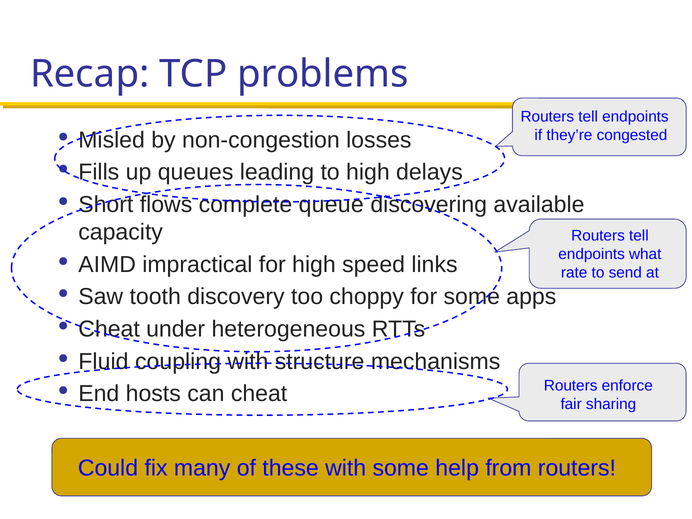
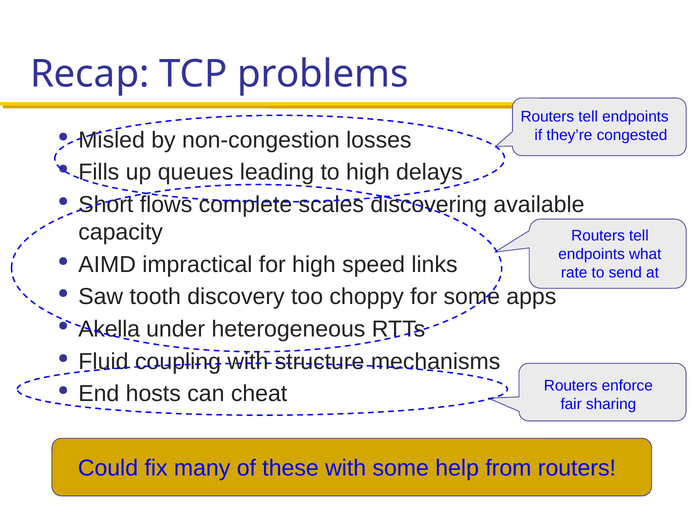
queue: queue -> scales (331, 205)
Cheat: Cheat -> Akella (109, 329)
